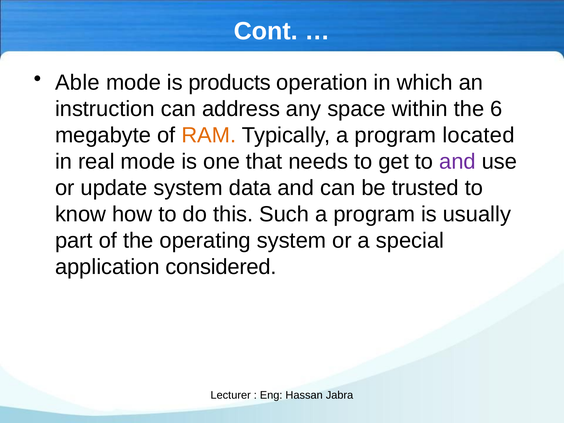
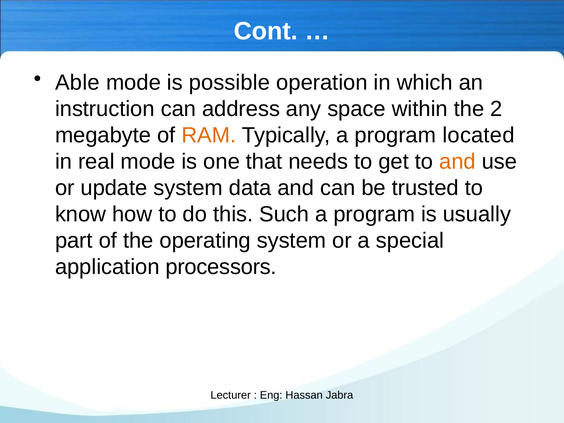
products: products -> possible (229, 82)
6: 6 -> 2 (496, 109)
and colour: purple -> orange (457, 161)
considered: considered -> processors (221, 267)
